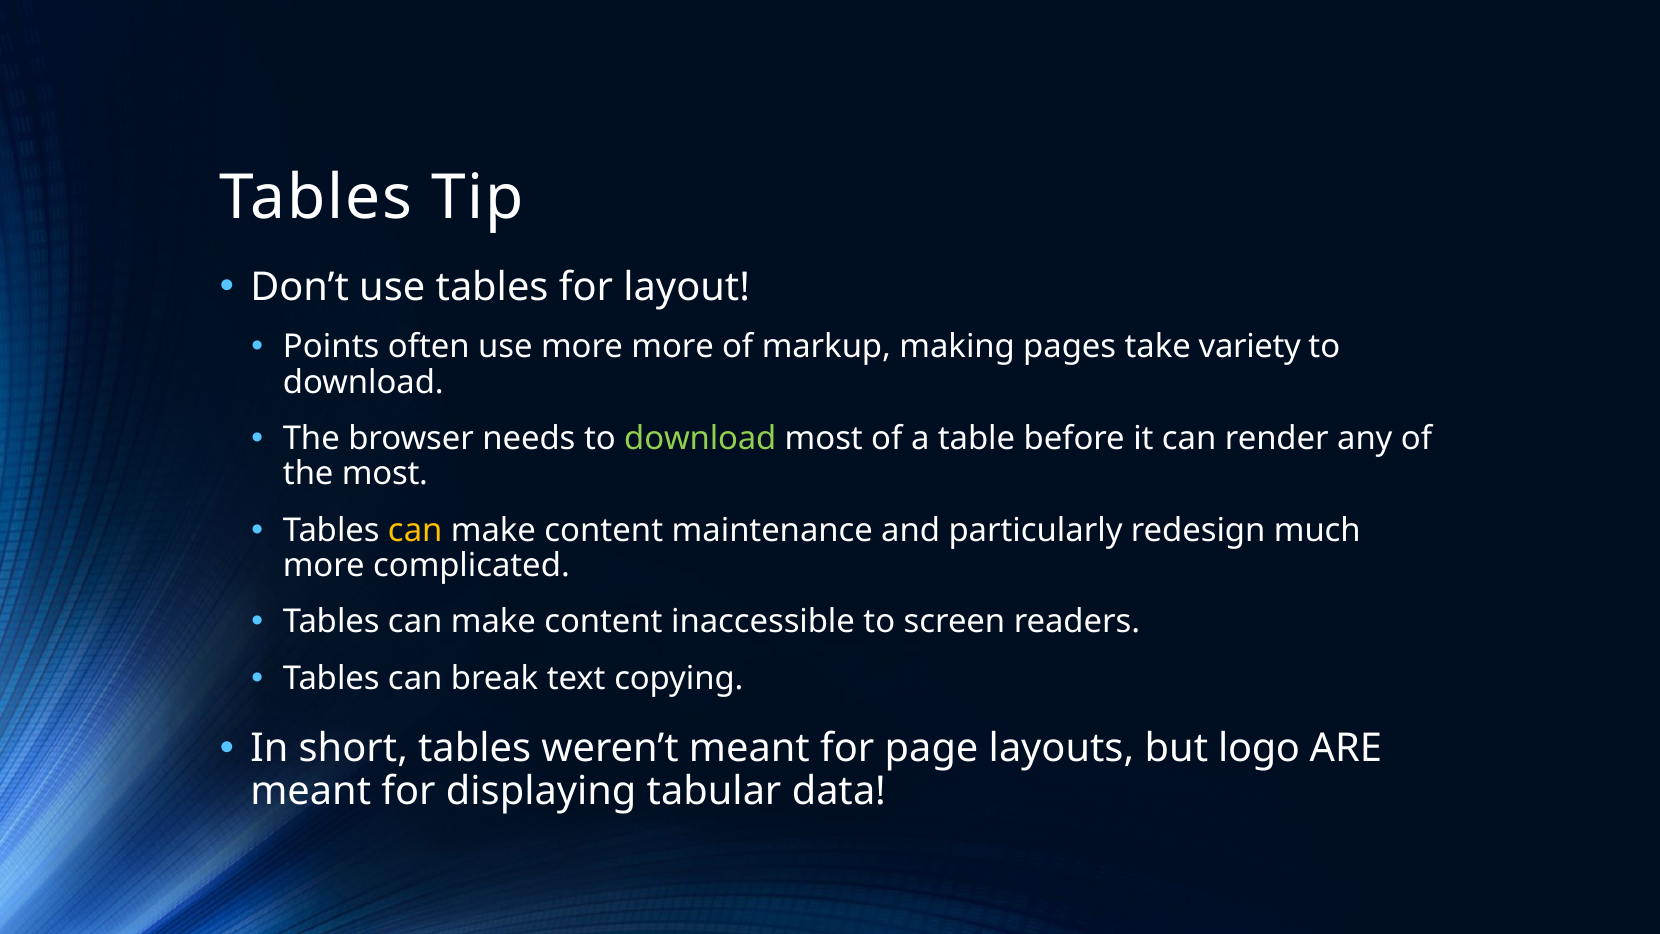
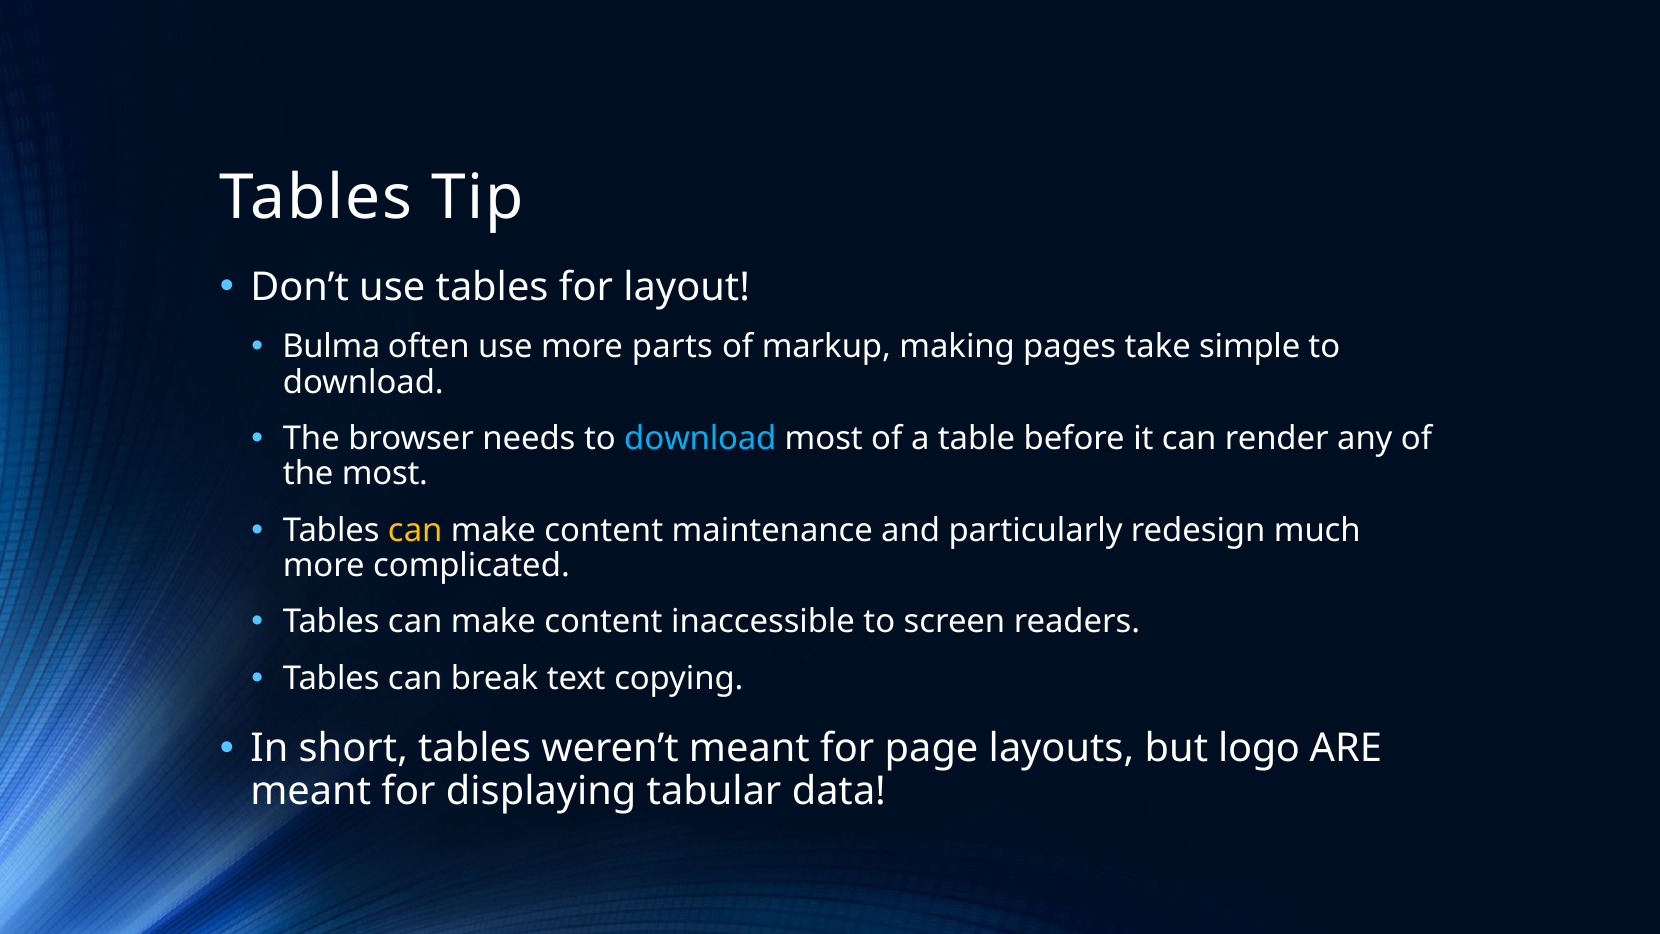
Points: Points -> Bulma (331, 347)
more more: more -> parts (672, 347)
variety: variety -> simple (1250, 347)
download colour: light green -> light blue (700, 439)
